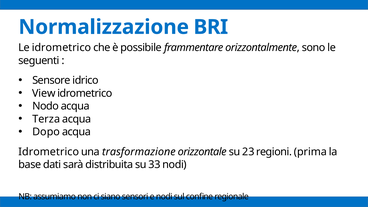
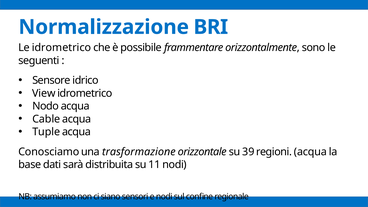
Terza: Terza -> Cable (46, 119)
Dopo: Dopo -> Tuple (46, 132)
Idrometrico: Idrometrico -> Conosciamo (49, 152)
23: 23 -> 39 (248, 152)
regioni prima: prima -> acqua (310, 152)
33: 33 -> 11 (155, 165)
